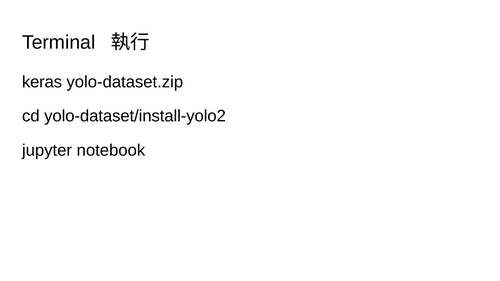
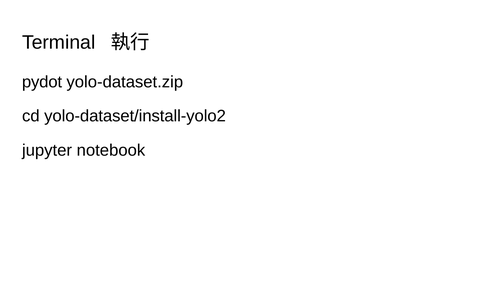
keras: keras -> pydot (42, 82)
